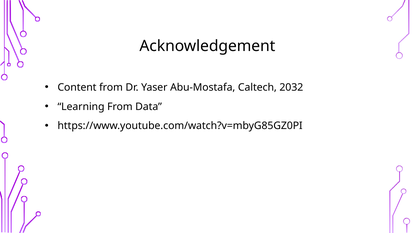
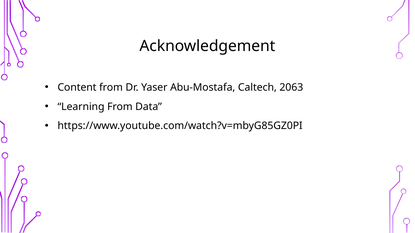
2032: 2032 -> 2063 (291, 88)
